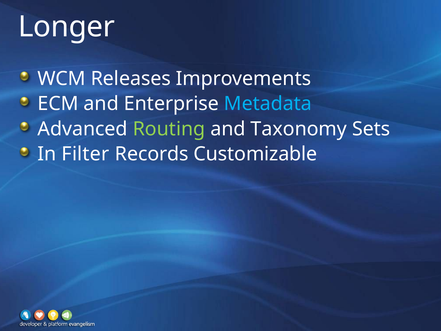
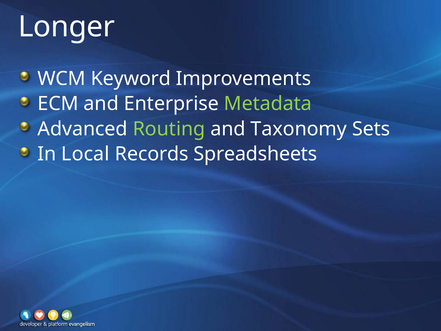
Releases: Releases -> Keyword (131, 79)
Metadata colour: light blue -> light green (268, 104)
Filter: Filter -> Local (85, 154)
Customizable: Customizable -> Spreadsheets (255, 154)
